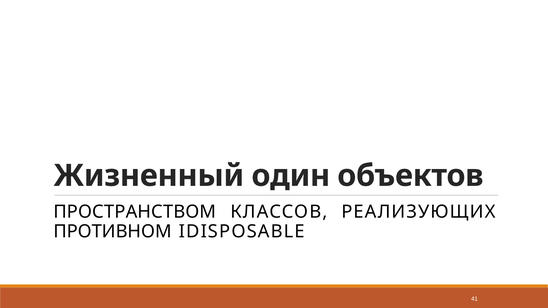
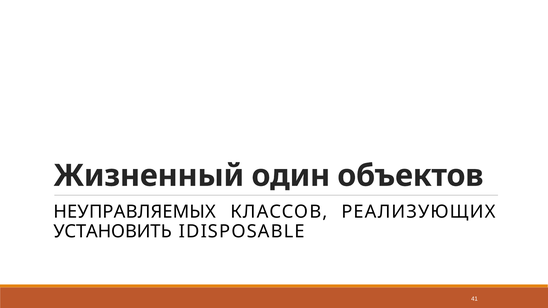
ПРОСТРАНСТВОМ: ПРОСТРАНСТВОМ -> НЕУПРАВЛЯЕМЫХ (135, 212)
ПРОТИВНОМ: ПРОТИВНОМ -> УСТАНОВИТЬ (113, 232)
